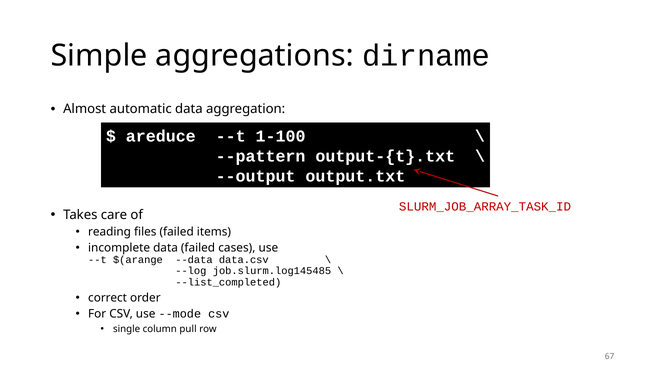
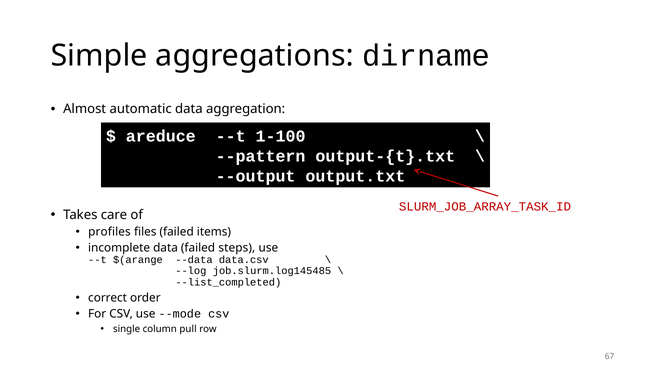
reading: reading -> profiles (109, 232)
cases: cases -> steps (237, 248)
